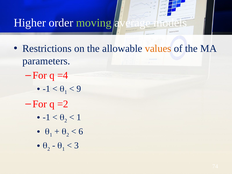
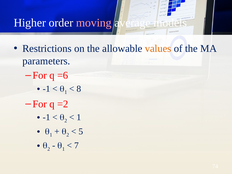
moving colour: light green -> pink (94, 23)
=4: =4 -> =6 (63, 75)
9: 9 -> 8 (79, 89)
6: 6 -> 5 (81, 131)
3: 3 -> 7 (77, 145)
